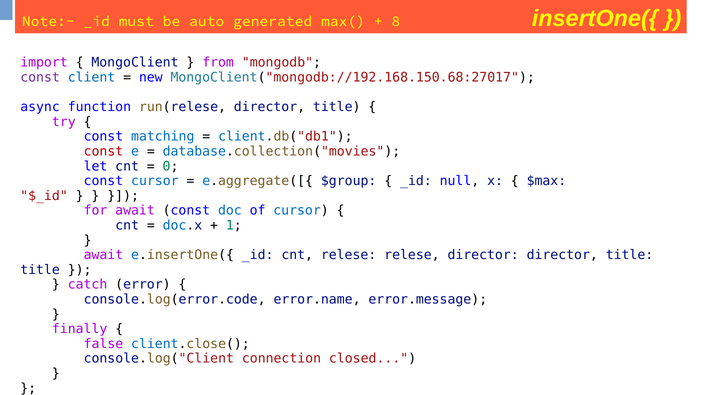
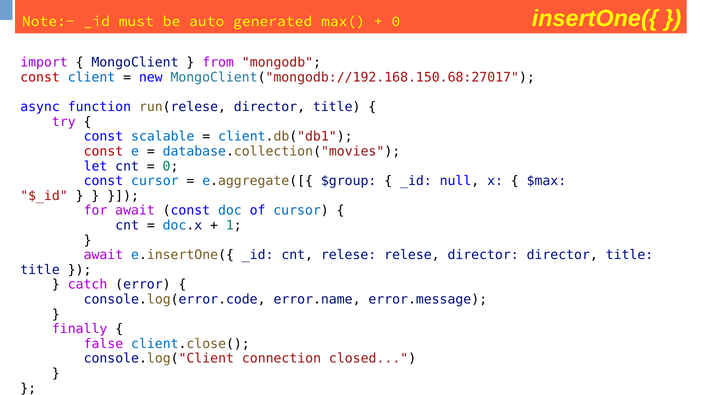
8: 8 -> 0 (396, 21)
const colour: purple -> red (40, 77)
matching: matching -> scalable (163, 137)
